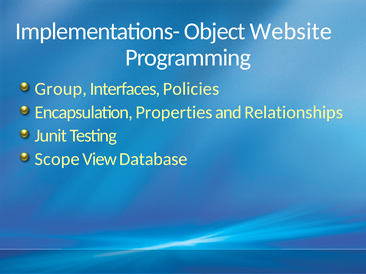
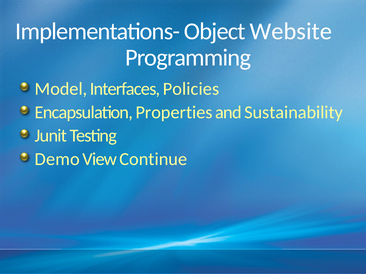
Group: Group -> Model (61, 89)
Relationships: Relationships -> Sustainability (294, 112)
Scope: Scope -> Demo (57, 159)
Database: Database -> Continue (153, 159)
